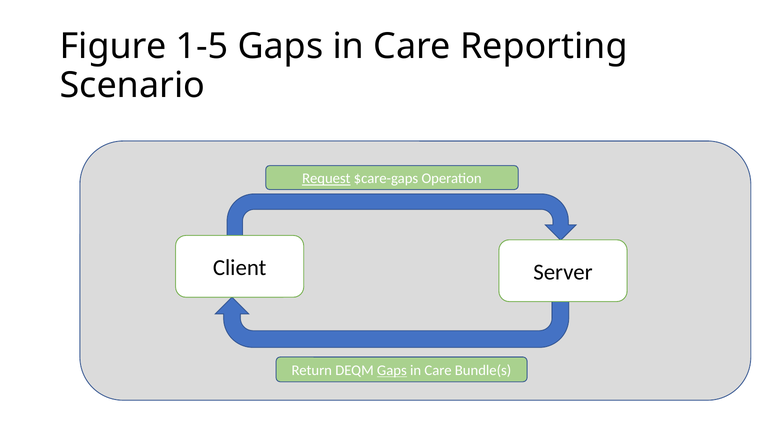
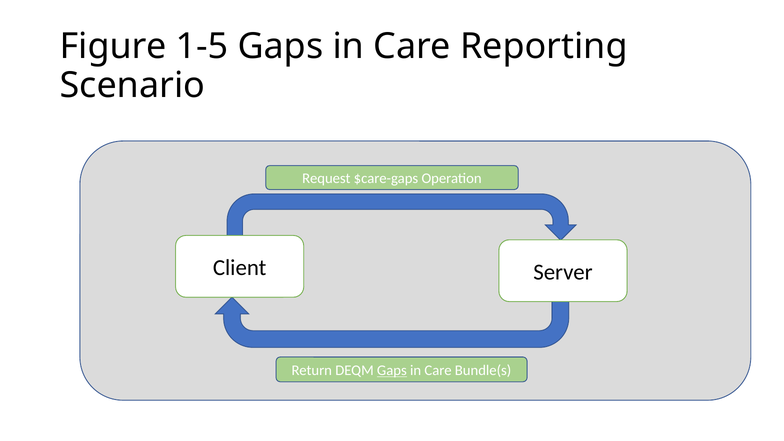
Request underline: present -> none (326, 179)
